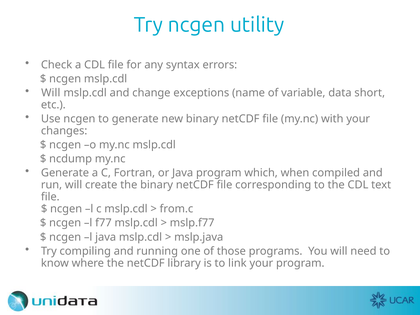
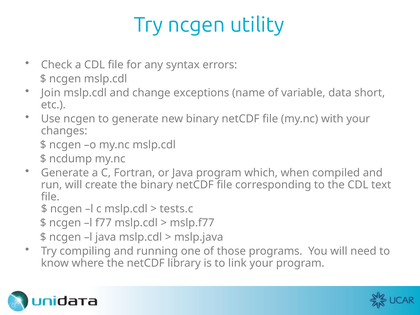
Will: Will -> Join (51, 93)
from.c: from.c -> tests.c (176, 209)
